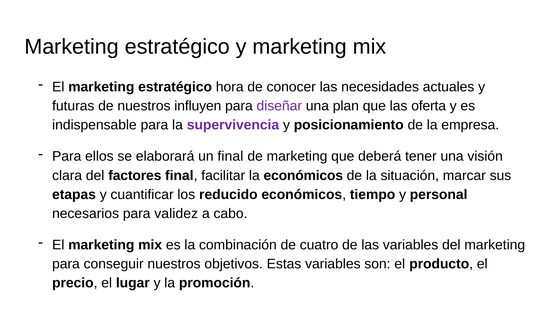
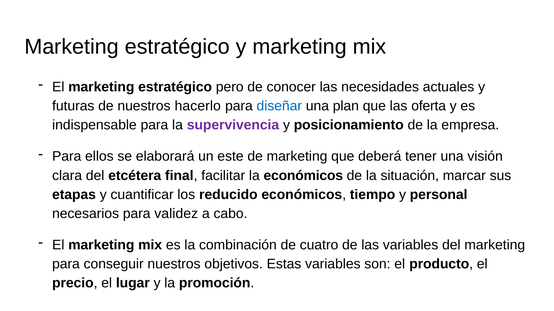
hora: hora -> pero (230, 87)
influyen: influyen -> hacerlo (198, 106)
diseñar colour: purple -> blue (279, 106)
un final: final -> este (230, 157)
factores: factores -> etcétera (135, 176)
